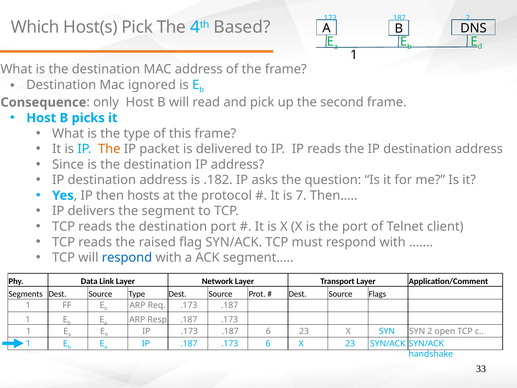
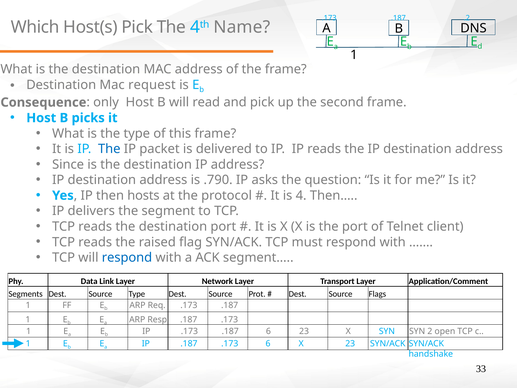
Based: Based -> Name (242, 27)
ignored: ignored -> request (152, 85)
The colour: orange -> blue (109, 149)
.182: .182 -> .790 (218, 180)
7: 7 -> 4 (301, 195)
